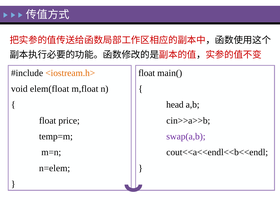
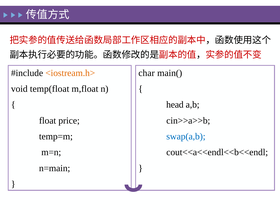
float: float -> char (147, 73)
elem(float: elem(float -> temp(float (50, 89)
swap(a,b colour: purple -> blue (186, 136)
n=elem: n=elem -> n=main (55, 168)
